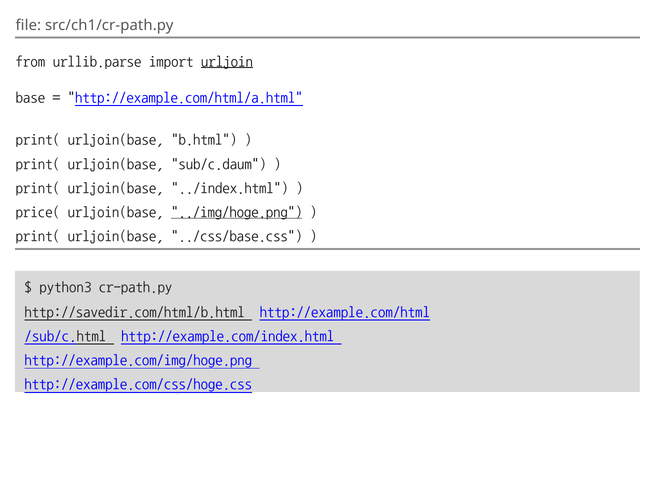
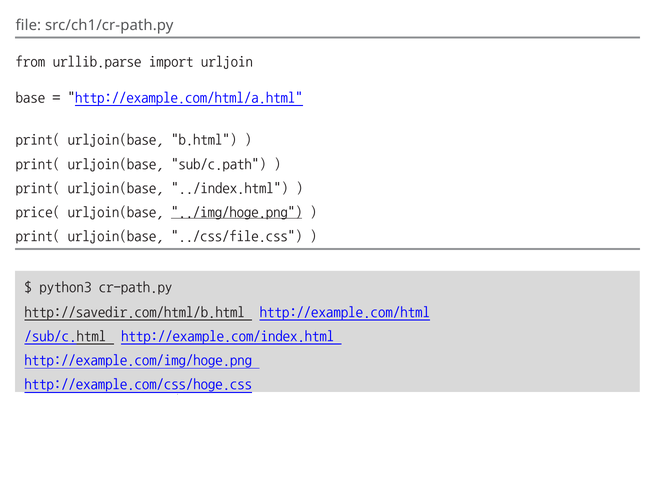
urljoin underline: present -> none (227, 61)
sub/c.daum: sub/c.daum -> sub/c.path (219, 163)
../css/base.css: ../css/base.css -> ../css/file.css (237, 236)
